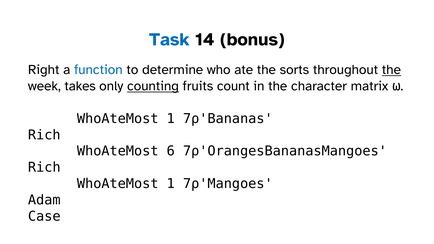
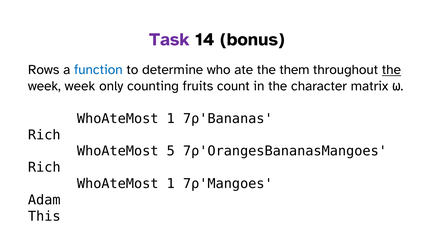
Task colour: blue -> purple (169, 40)
Right: Right -> Rows (44, 70)
sorts: sorts -> them (294, 70)
week takes: takes -> week (80, 86)
counting underline: present -> none (153, 86)
6: 6 -> 5 (171, 151)
Case: Case -> This (44, 216)
